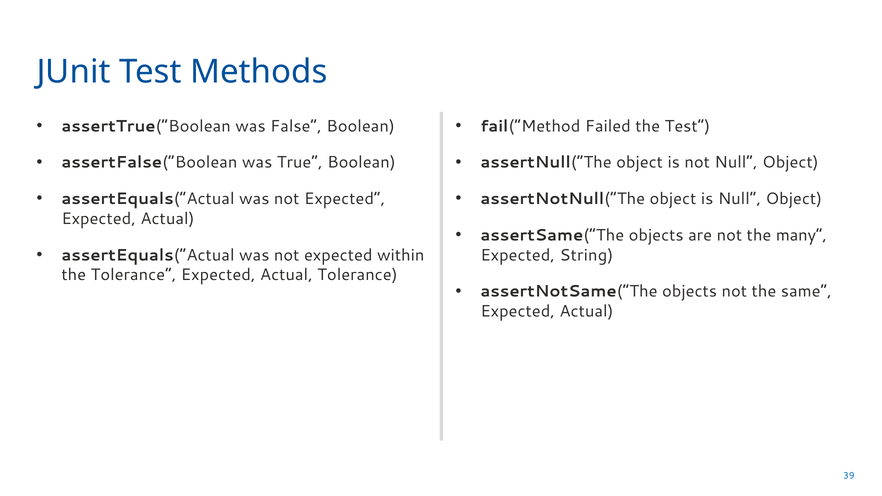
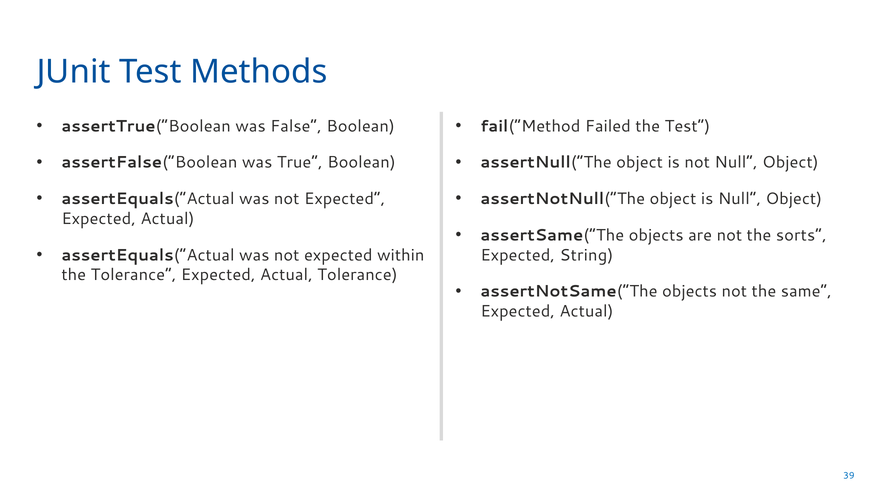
many: many -> sorts (801, 235)
